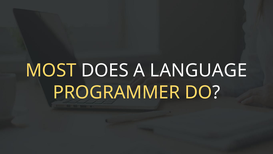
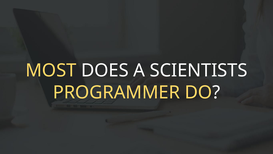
LANGUAGE: LANGUAGE -> SCIENTISTS (199, 70)
